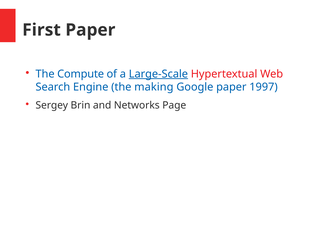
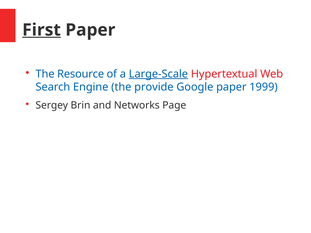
First underline: none -> present (42, 30)
Compute: Compute -> Resource (81, 74)
making: making -> provide (154, 87)
1997: 1997 -> 1999 (263, 87)
